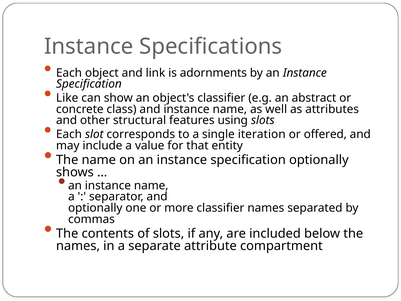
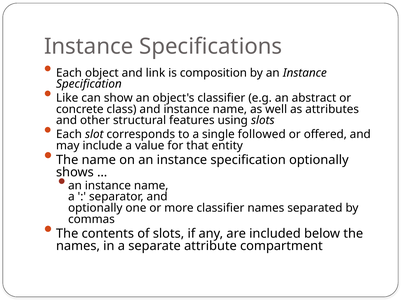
adornments: adornments -> composition (213, 73)
iteration: iteration -> followed (262, 134)
